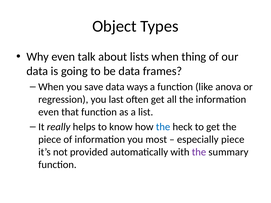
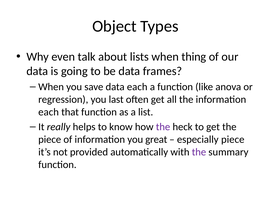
data ways: ways -> each (137, 87)
even: even -> each (49, 112)
the colour: blue -> purple (163, 127)
most: most -> great (156, 140)
